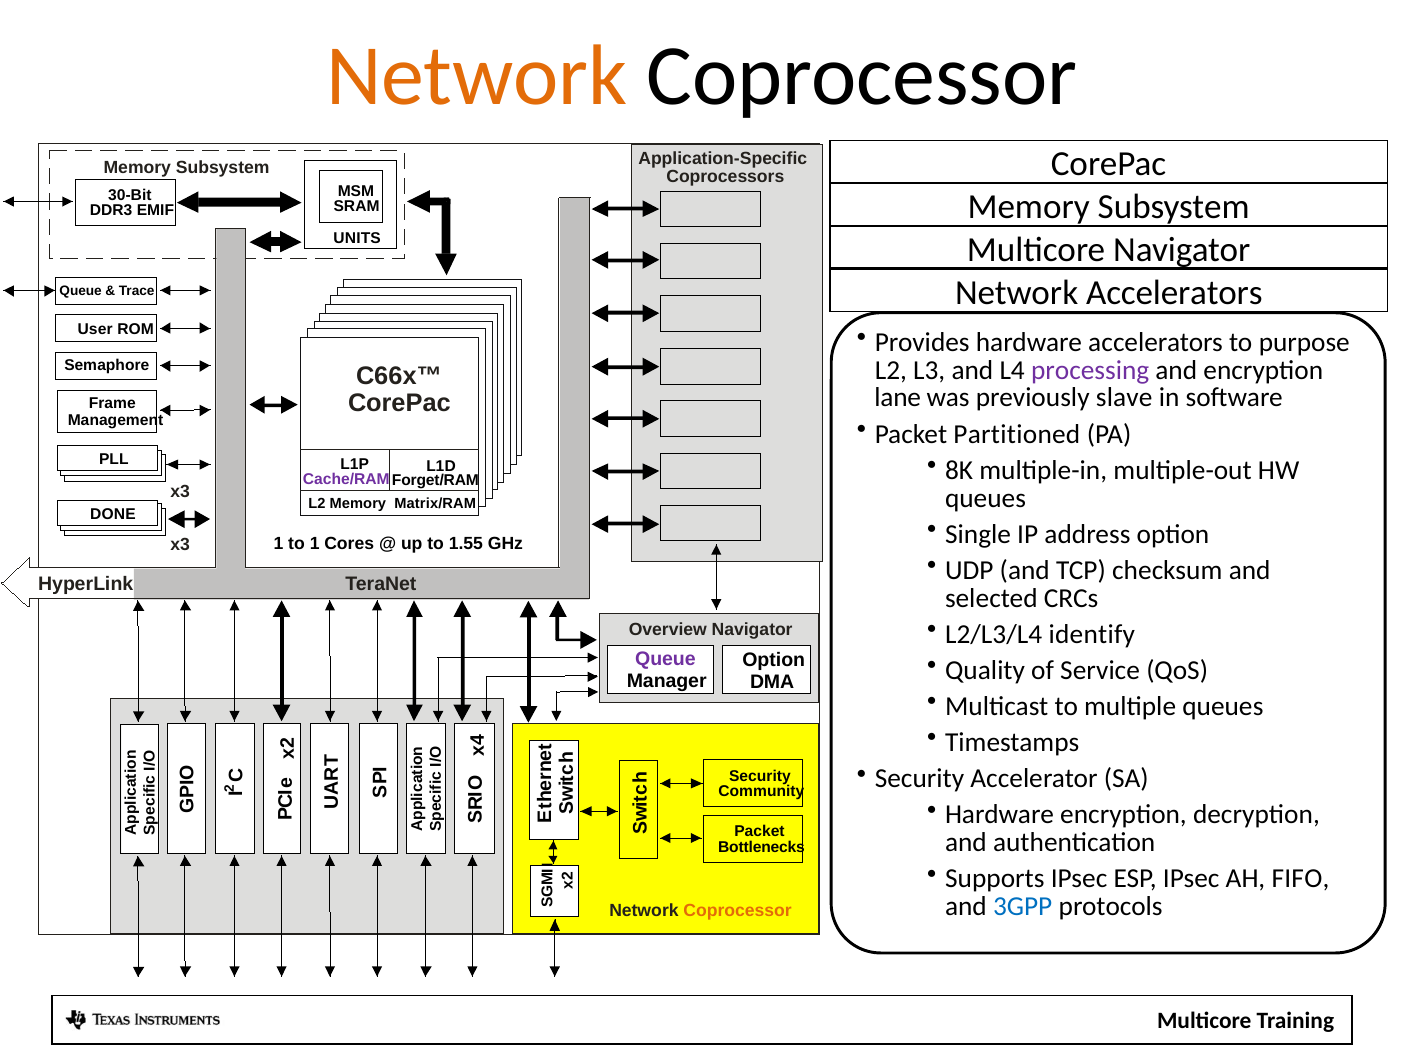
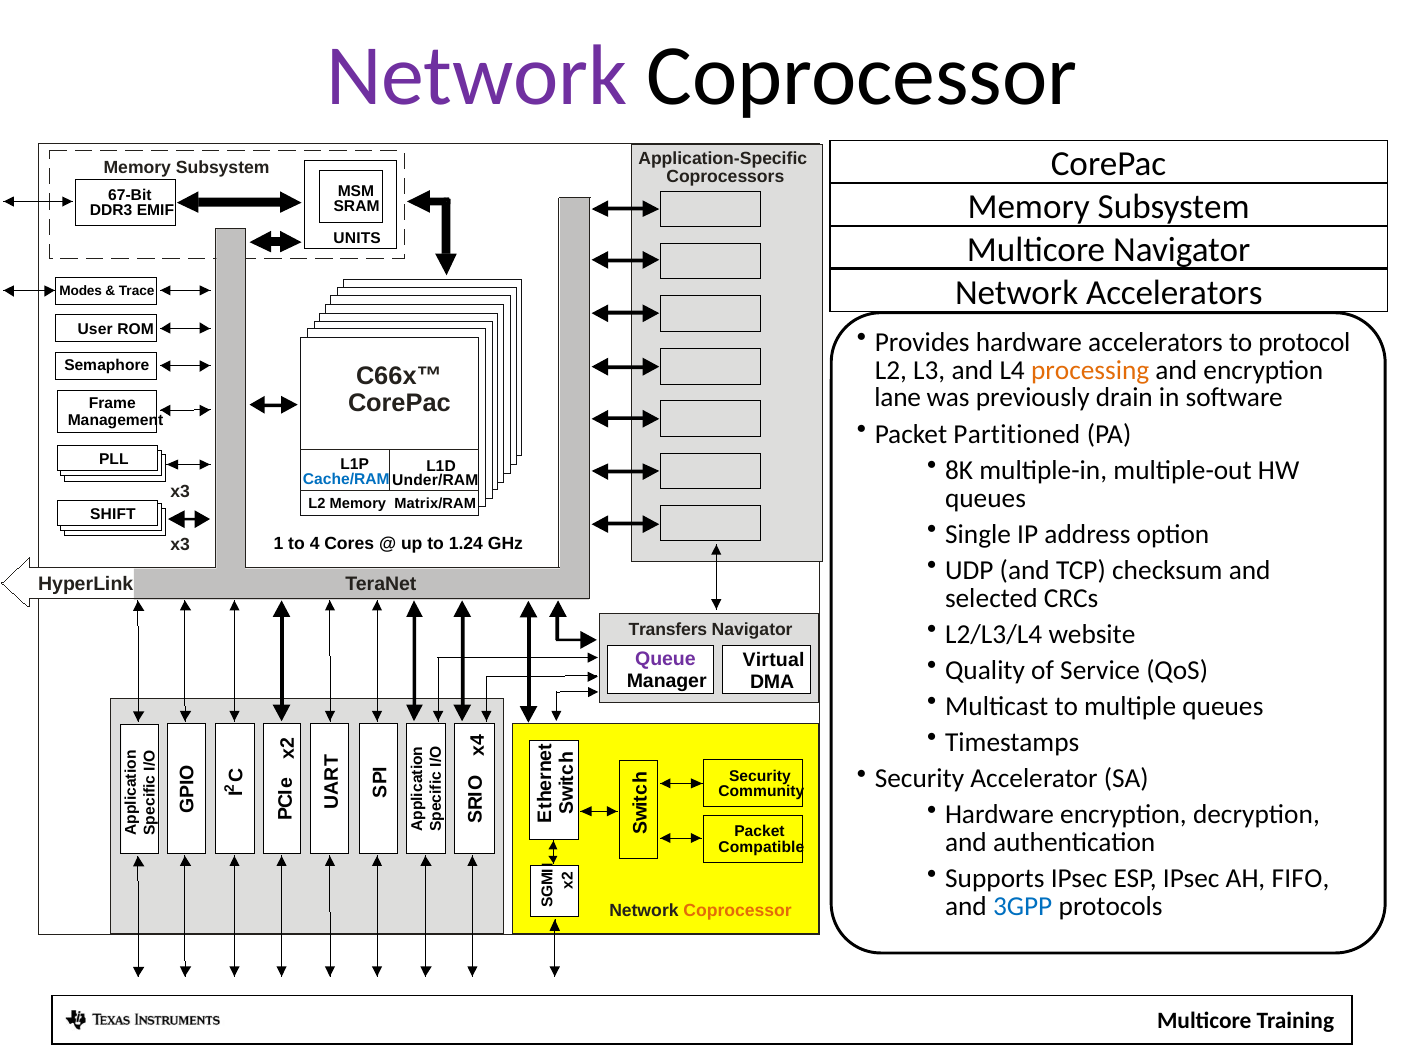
Network colour: orange -> purple (477, 76)
30-Bit: 30-Bit -> 67-Bit (130, 195)
Queue: Queue -> Modes (81, 291)
purpose: purpose -> protocol (1304, 342)
processing colour: purple -> orange (1090, 370)
slave: slave -> drain (1124, 398)
Cache/RAM colour: purple -> blue (346, 480)
Forget/RAM: Forget/RAM -> Under/RAM (435, 480)
DONE: DONE -> SHIFT (113, 514)
to 1: 1 -> 4 (315, 543)
1.55: 1.55 -> 1.24 (466, 543)
identify: identify -> website (1092, 634)
Overview: Overview -> Transfers (668, 630)
Option: Option -> Virtual (774, 660)
Bottlenecks: Bottlenecks -> Compatible (761, 847)
